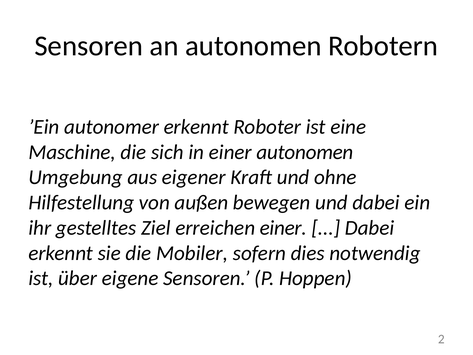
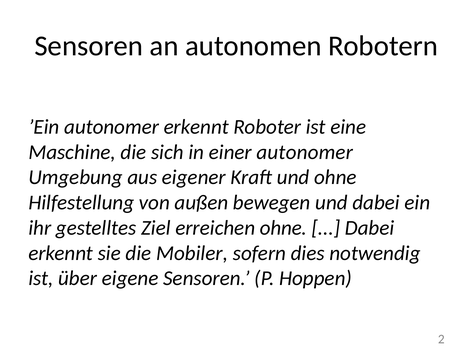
einer autonomen: autonomen -> autonomer (305, 152)
erreichen einer: einer -> ohne (283, 228)
